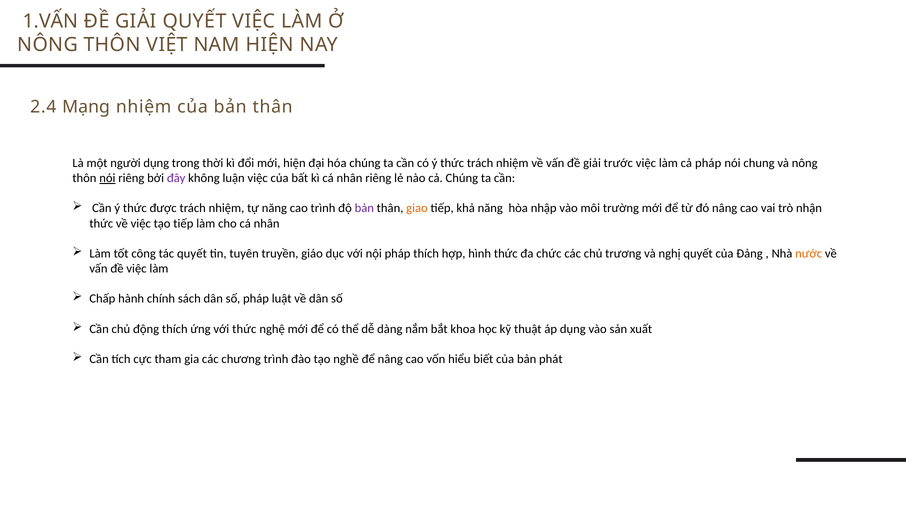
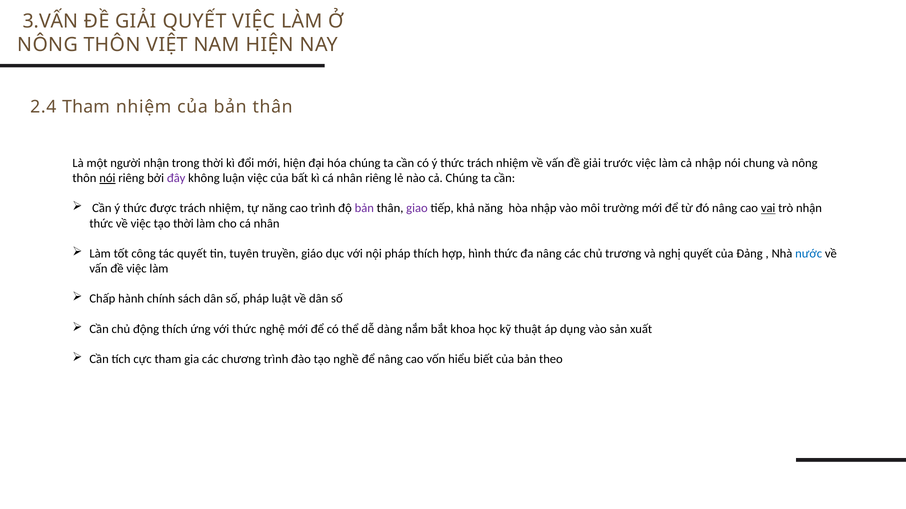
1.VẤN: 1.VẤN -> 3.VẤN (50, 21)
2.4 Mạng: Mạng -> Tham (86, 107)
người dụng: dụng -> nhận (156, 163)
cả pháp: pháp -> nhập (708, 163)
giao colour: orange -> purple (417, 209)
vai underline: none -> present (768, 209)
tạo tiếp: tiếp -> thời (183, 224)
đa chức: chức -> nâng (549, 254)
nước colour: orange -> blue (809, 254)
phát: phát -> theo (551, 360)
